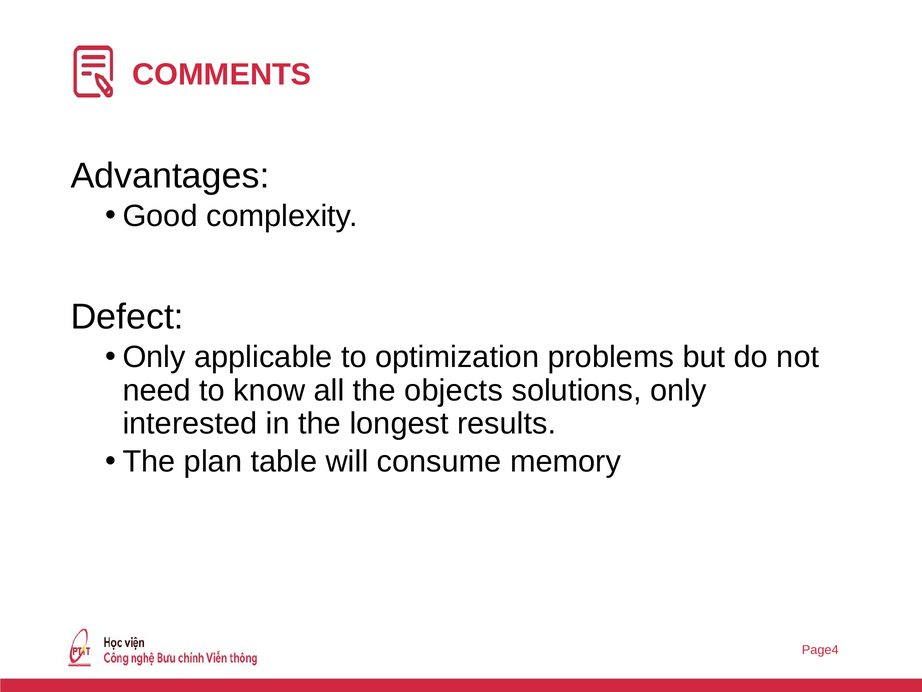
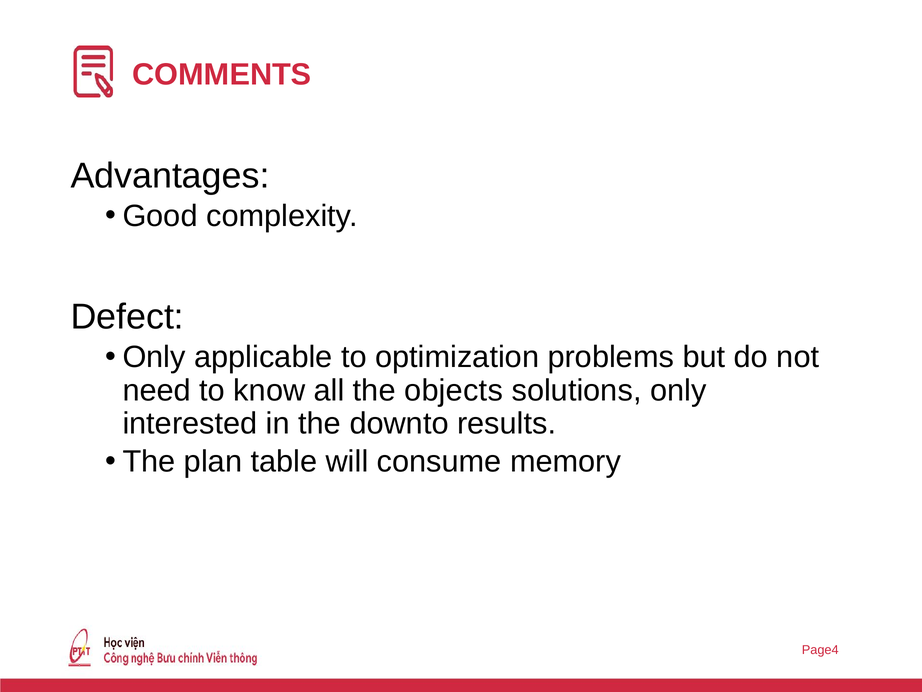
longest: longest -> downto (399, 423)
